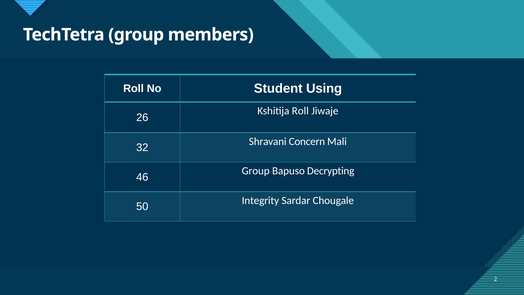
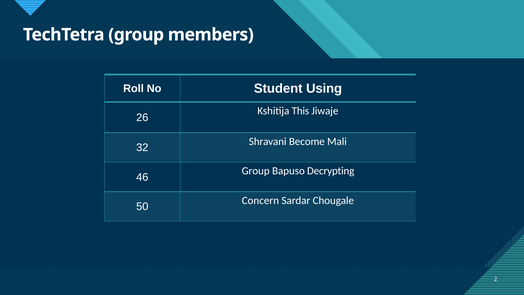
Kshitija Roll: Roll -> This (300, 111)
Concern: Concern -> Become (307, 141)
Integrity: Integrity -> Concern (260, 200)
